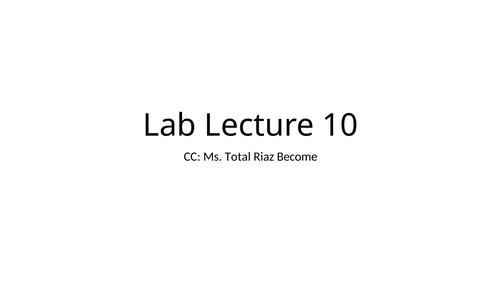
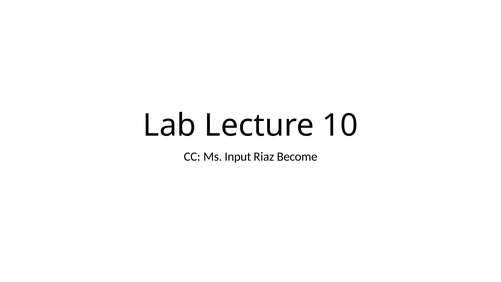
Total: Total -> Input (238, 157)
